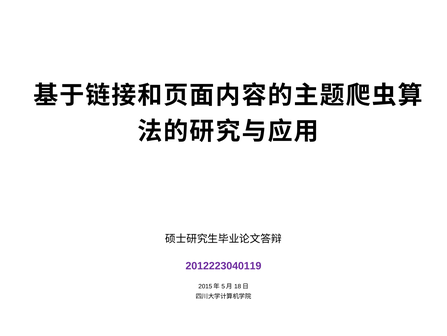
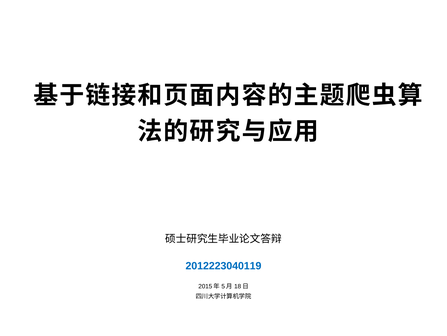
2012223040119 colour: purple -> blue (223, 266)
